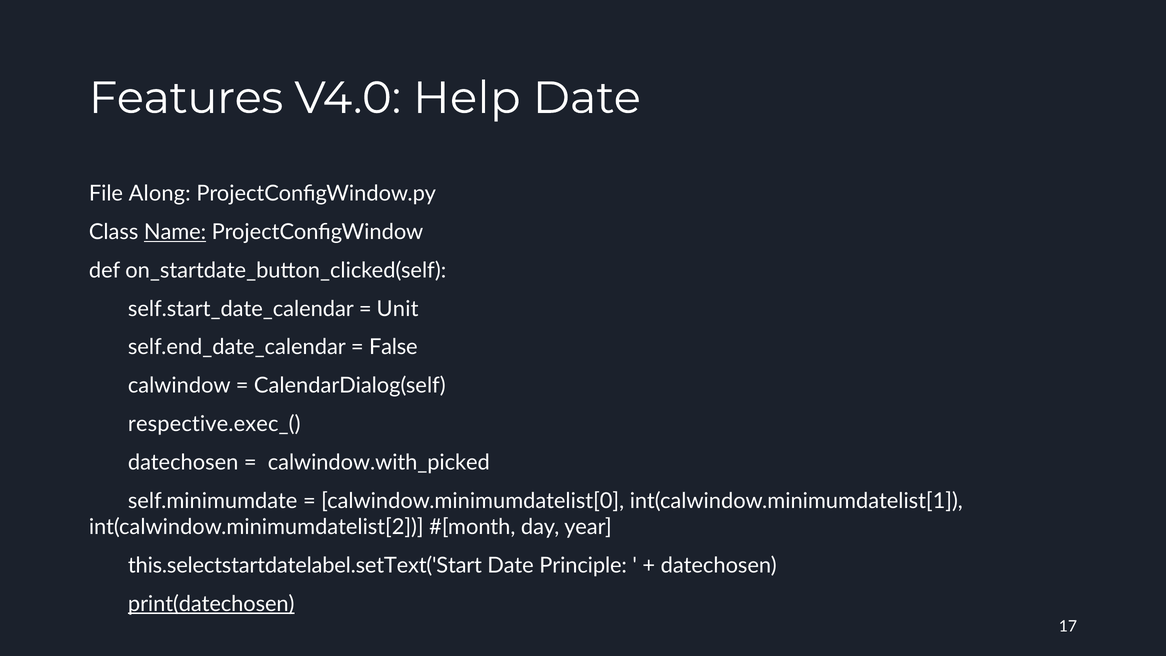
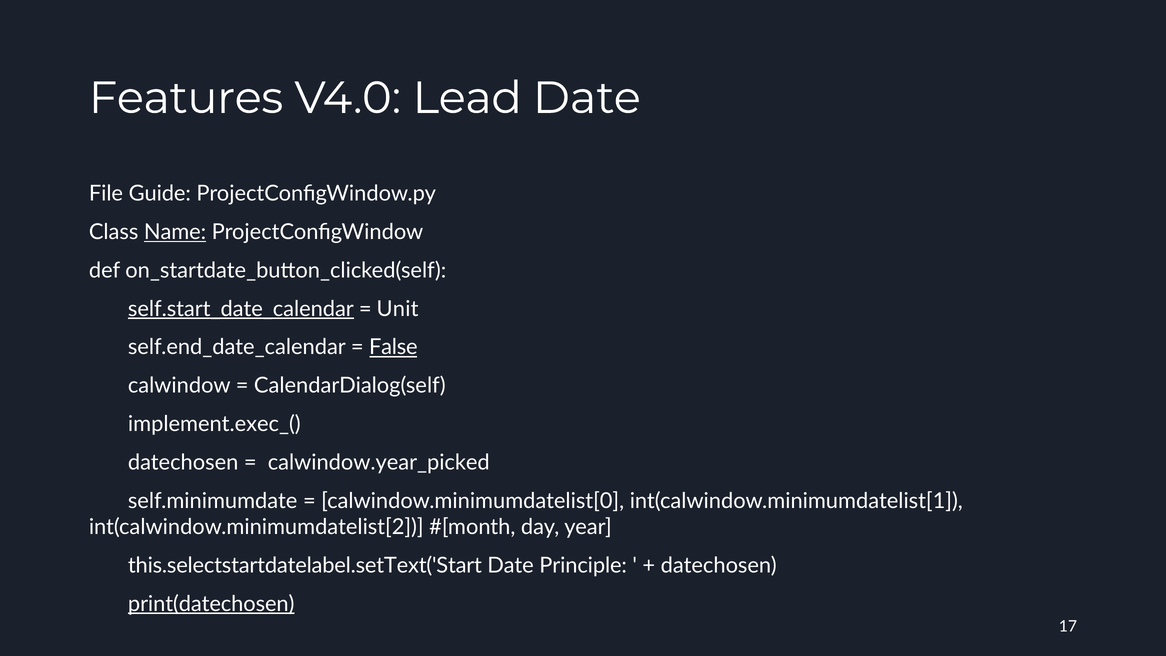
Help: Help -> Lead (467, 98)
Along: Along -> Guide (160, 194)
self.start_date_calendar underline: none -> present (241, 309)
False underline: none -> present (393, 347)
respective.exec_(: respective.exec_( -> implement.exec_( (214, 424)
calwindow.with_picked: calwindow.with_picked -> calwindow.year_picked (379, 462)
